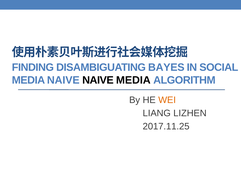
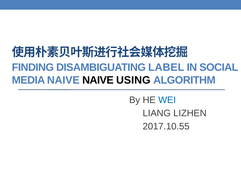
BAYES: BAYES -> LABEL (166, 67)
NAIVE MEDIA: MEDIA -> USING (133, 80)
WEI colour: orange -> blue (167, 100)
2017.11.25: 2017.11.25 -> 2017.10.55 (166, 126)
